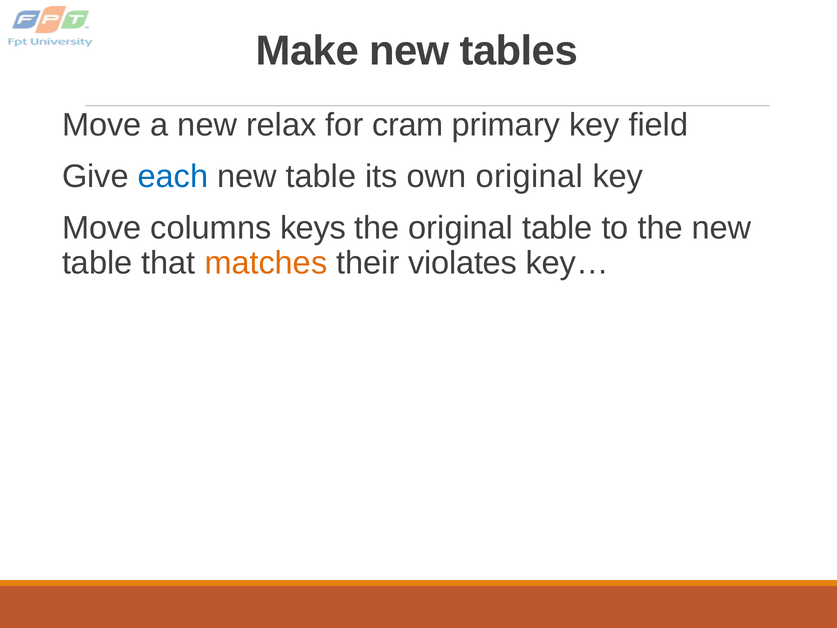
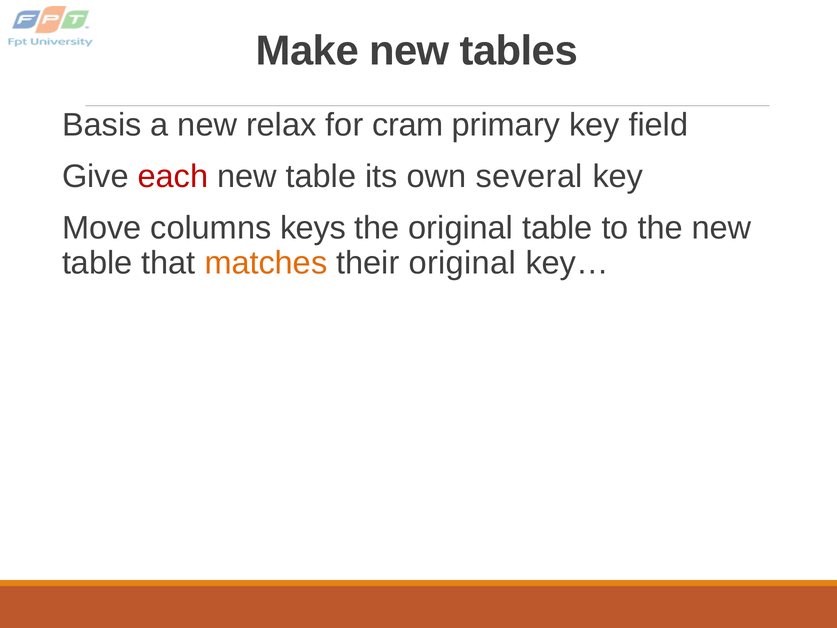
Move: Move -> Basis (102, 125)
each colour: blue -> red (173, 176)
own original: original -> several (529, 176)
their violates: violates -> original (462, 263)
